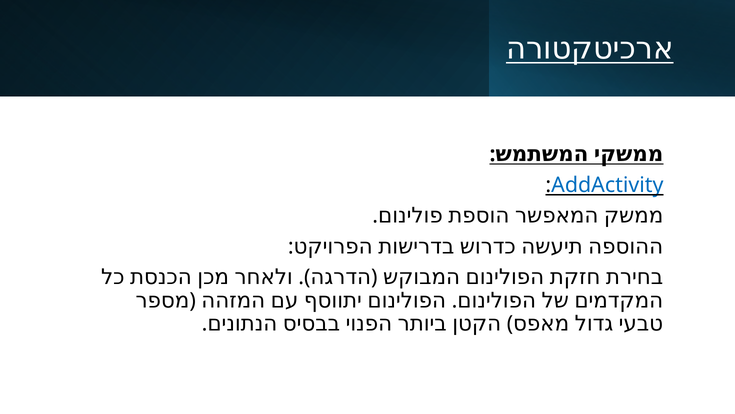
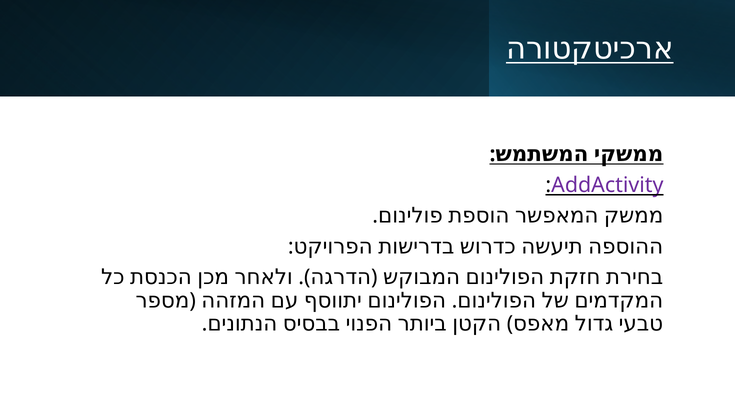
AddActivity colour: blue -> purple (607, 185)
